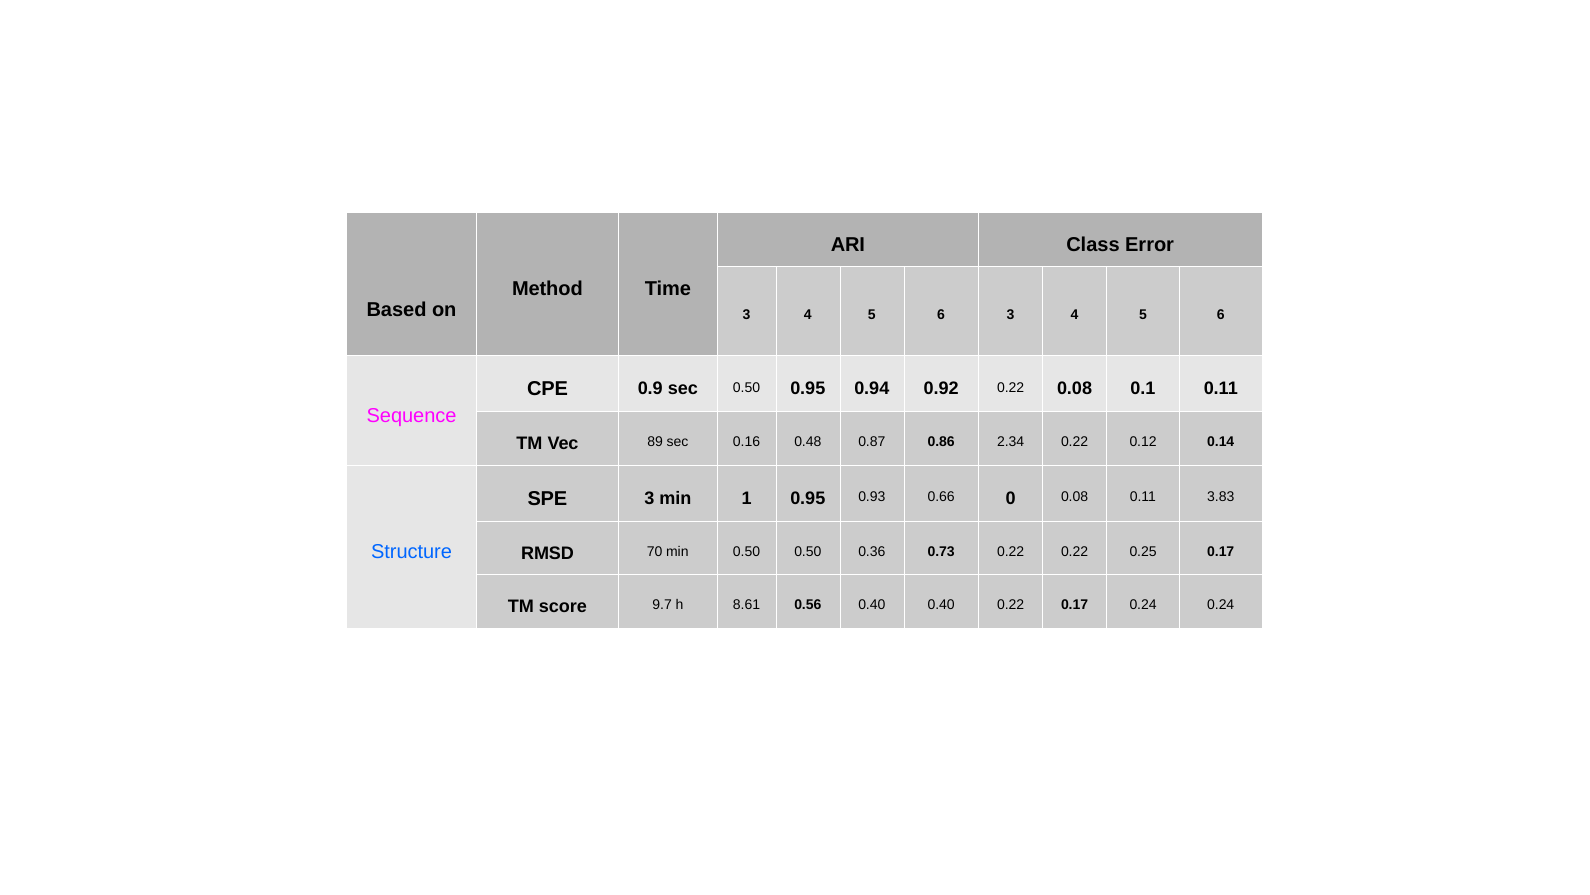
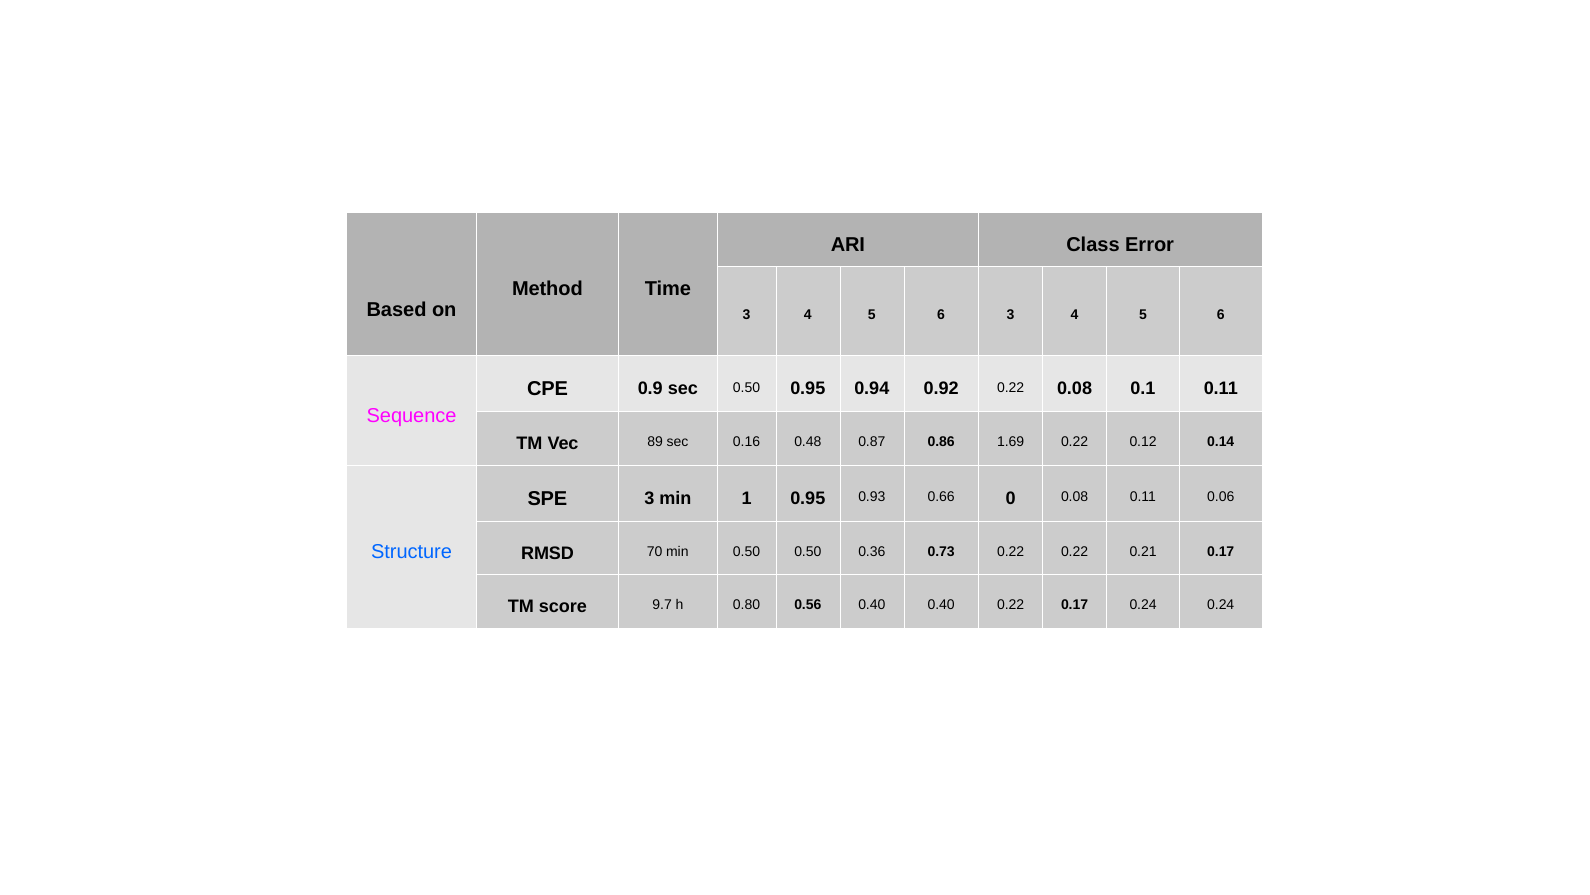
2.34: 2.34 -> 1.69 (1011, 442)
3.83: 3.83 -> 0.06 (1221, 497)
0.25: 0.25 -> 0.21 (1143, 552)
8.61: 8.61 -> 0.80 (747, 605)
